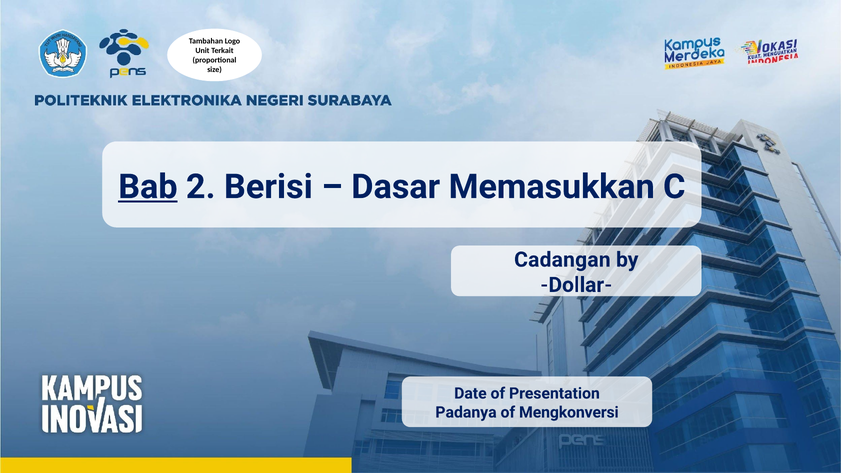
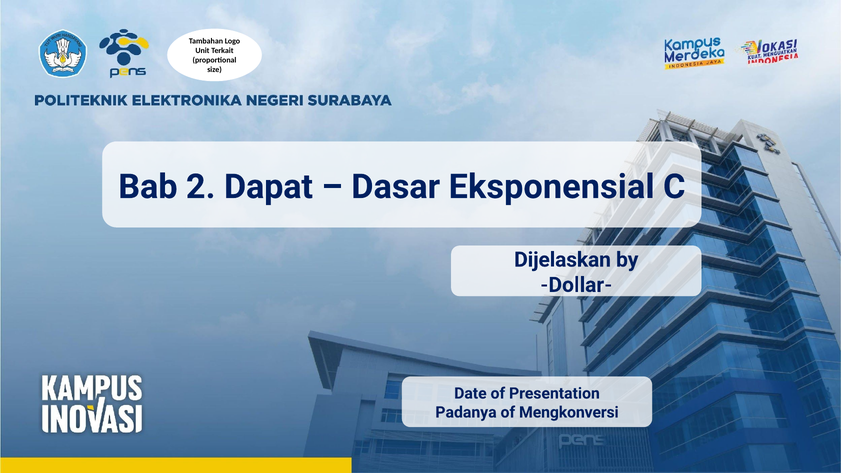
Bab underline: present -> none (148, 187)
Berisi: Berisi -> Dapat (268, 187)
Memasukkan: Memasukkan -> Eksponensial (552, 187)
Cadangan: Cadangan -> Dijelaskan (563, 260)
